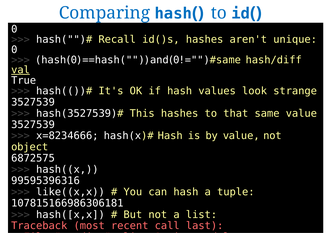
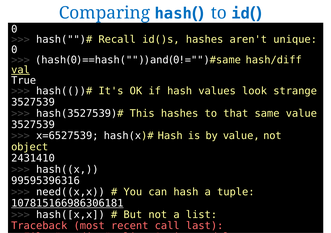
x=8234666: x=8234666 -> x=6527539 (67, 136)
6872575: 6872575 -> 2431410 (33, 158)
like((x,x: like((x,x -> need((x,x (70, 192)
107815166986306181 underline: none -> present (67, 204)
